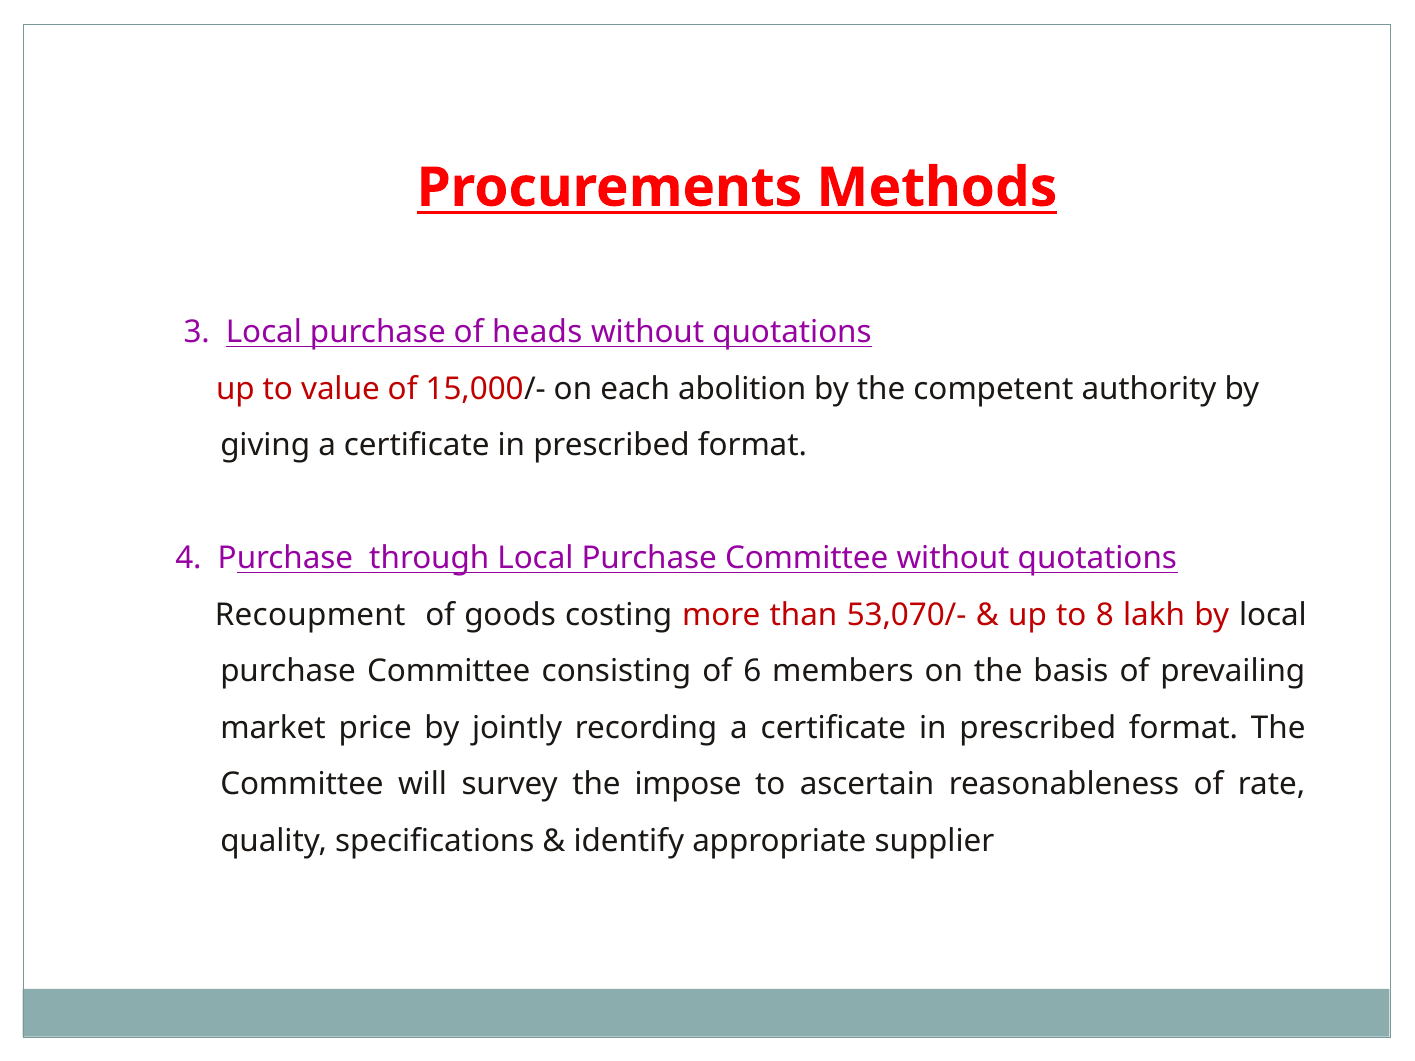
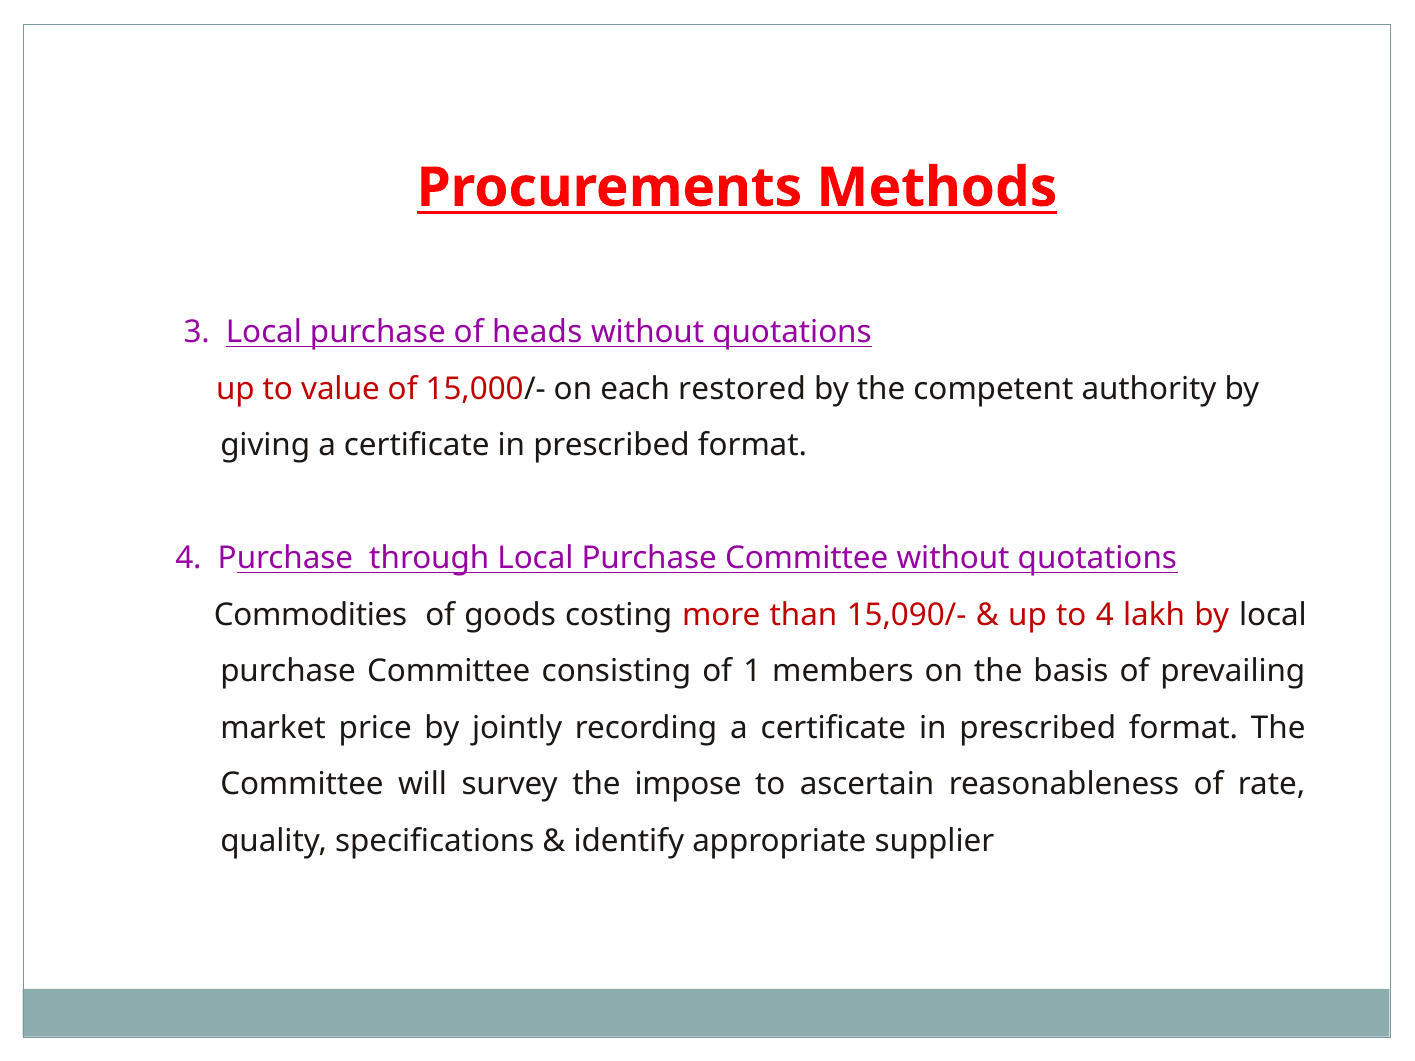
abolition: abolition -> restored (742, 389)
Recoupment: Recoupment -> Commodities (310, 615)
53,070/-: 53,070/- -> 15,090/- (907, 615)
to 8: 8 -> 4 (1105, 615)
6: 6 -> 1 (752, 671)
